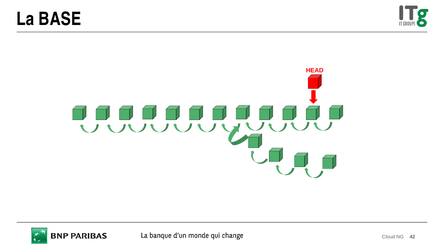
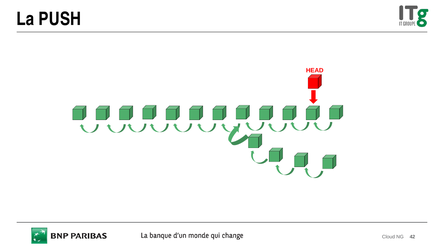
BASE: BASE -> PUSH (60, 19)
